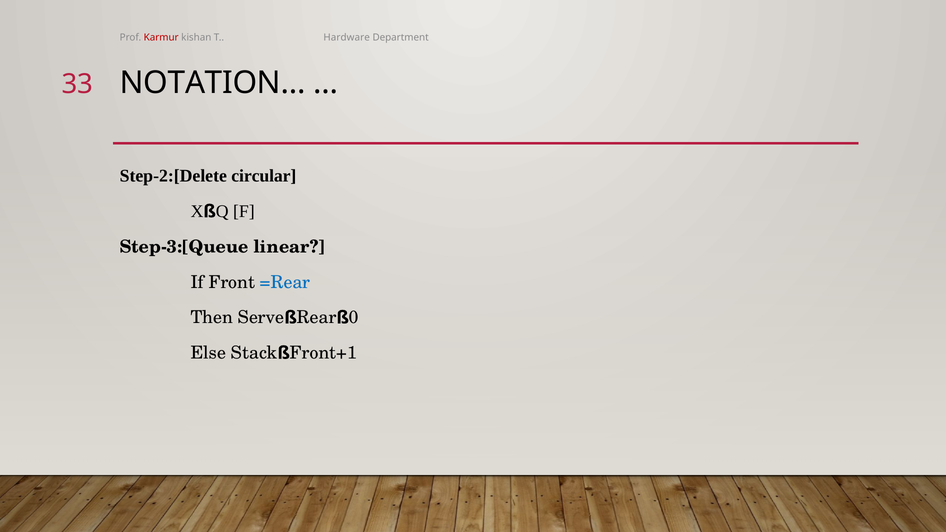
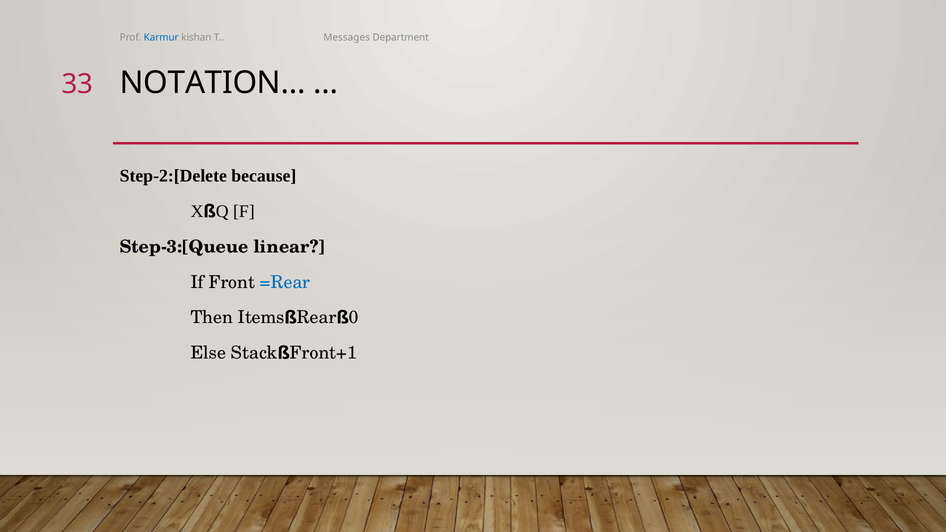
Karmur colour: red -> blue (161, 37)
Hardware: Hardware -> Messages (347, 37)
circular: circular -> because (264, 176)
Serve: Serve -> Items (261, 318)
